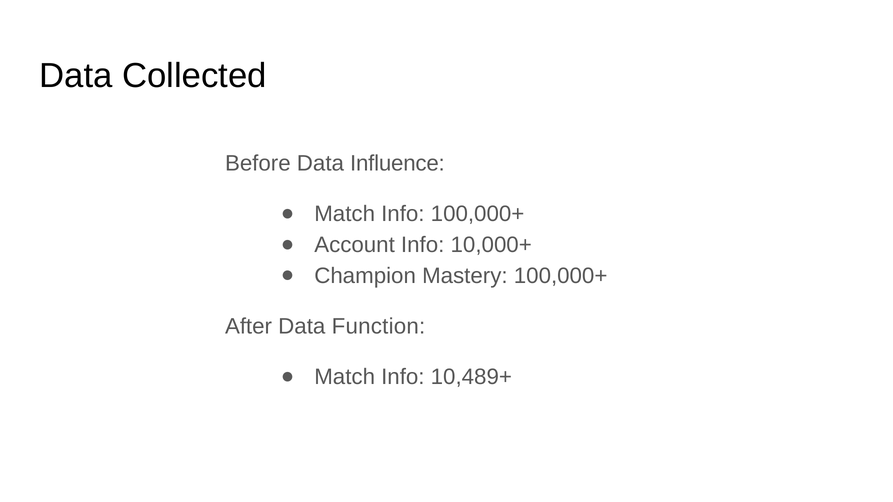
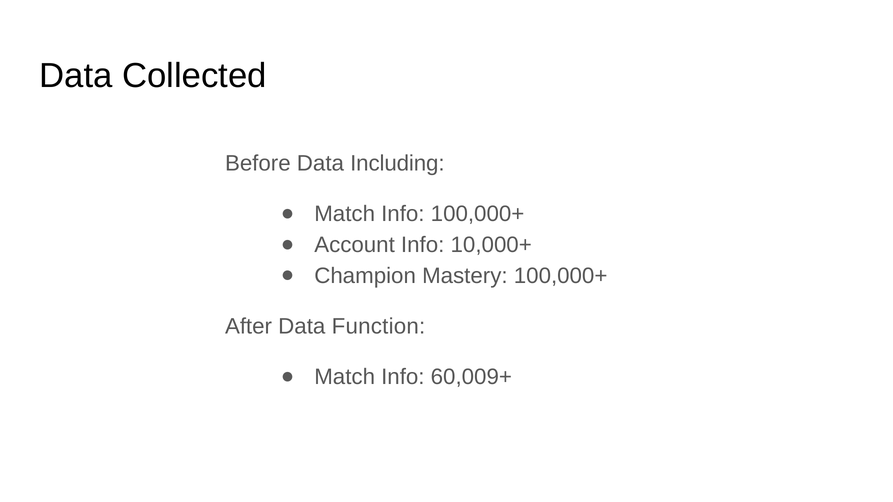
Influence: Influence -> Including (397, 164)
10,489+: 10,489+ -> 60,009+ (471, 377)
